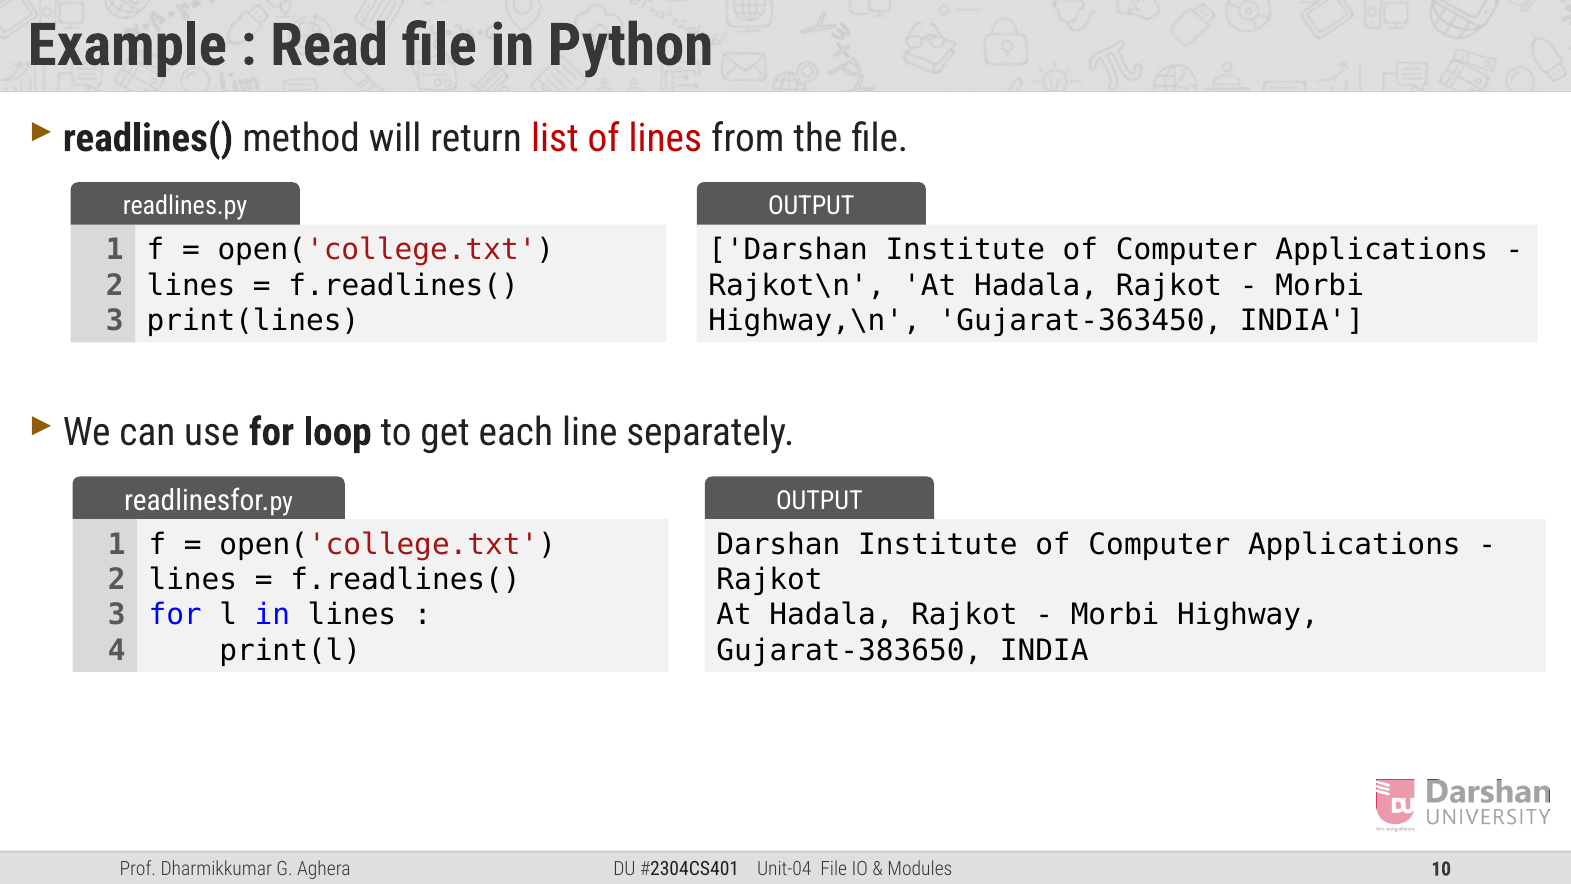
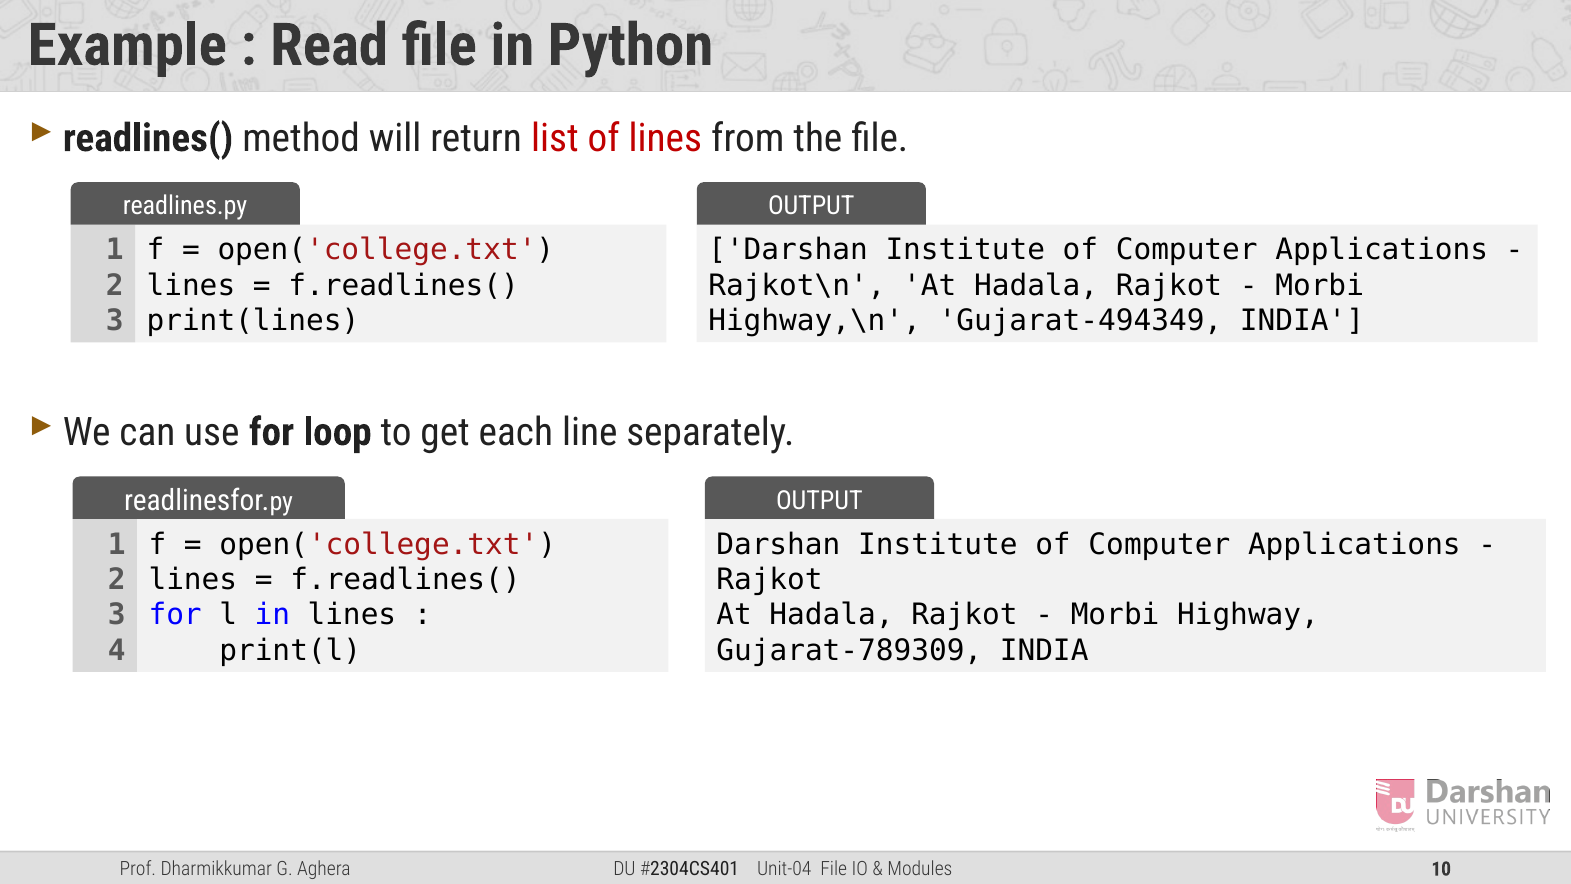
Gujarat-363450: Gujarat-363450 -> Gujarat-494349 (1080, 321)
Gujarat-383650: Gujarat-383650 -> Gujarat-789309 (849, 650)
